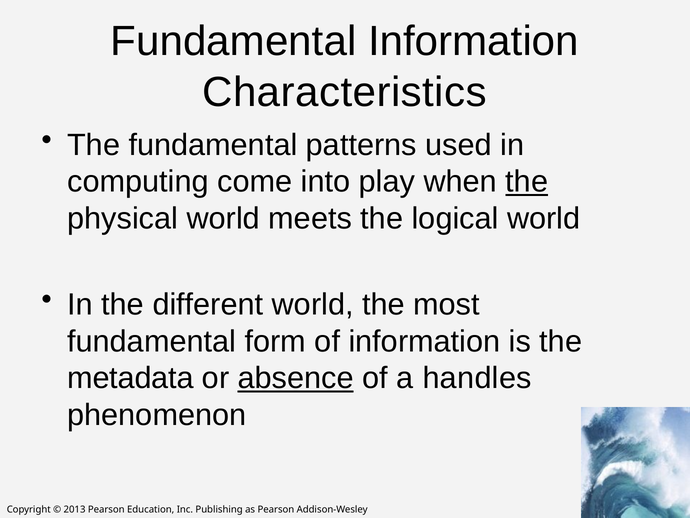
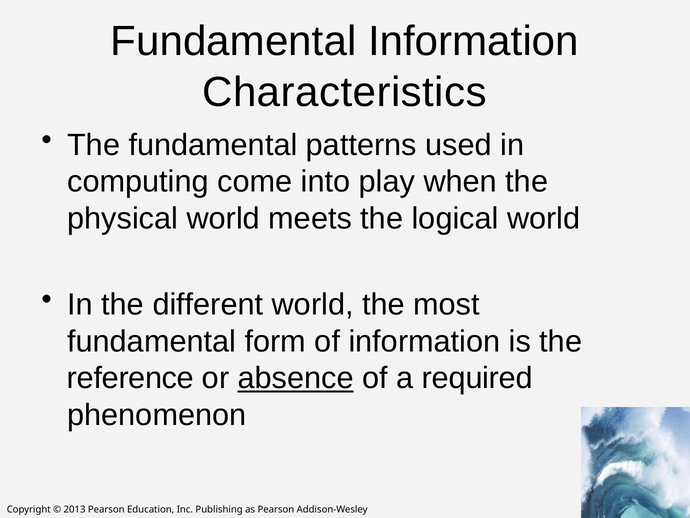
the underline: present -> none (527, 182)
metadata: metadata -> reference (130, 378)
handles: handles -> required (477, 378)
